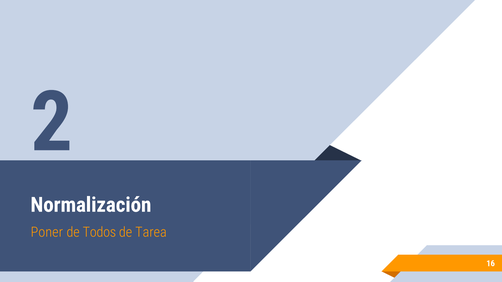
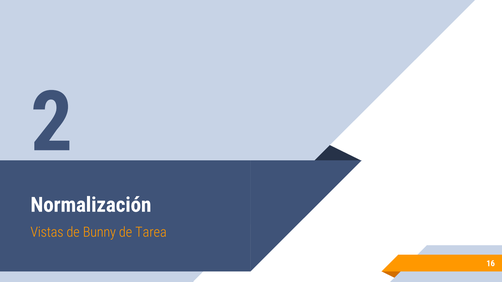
Poner: Poner -> Vistas (47, 233)
Todos: Todos -> Bunny (99, 233)
